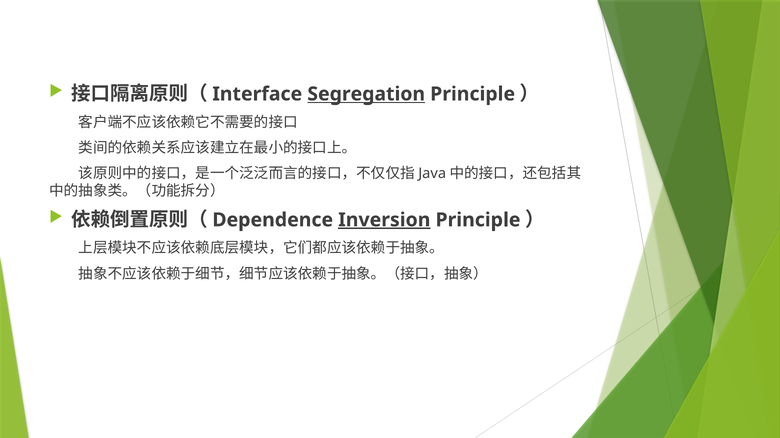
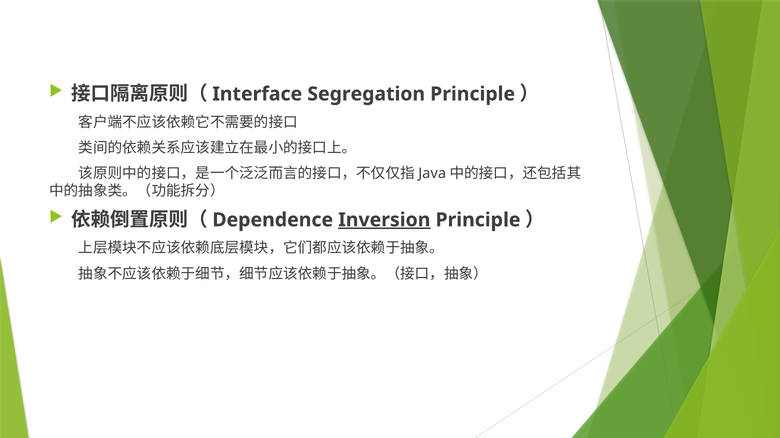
Segregation underline: present -> none (366, 94)
